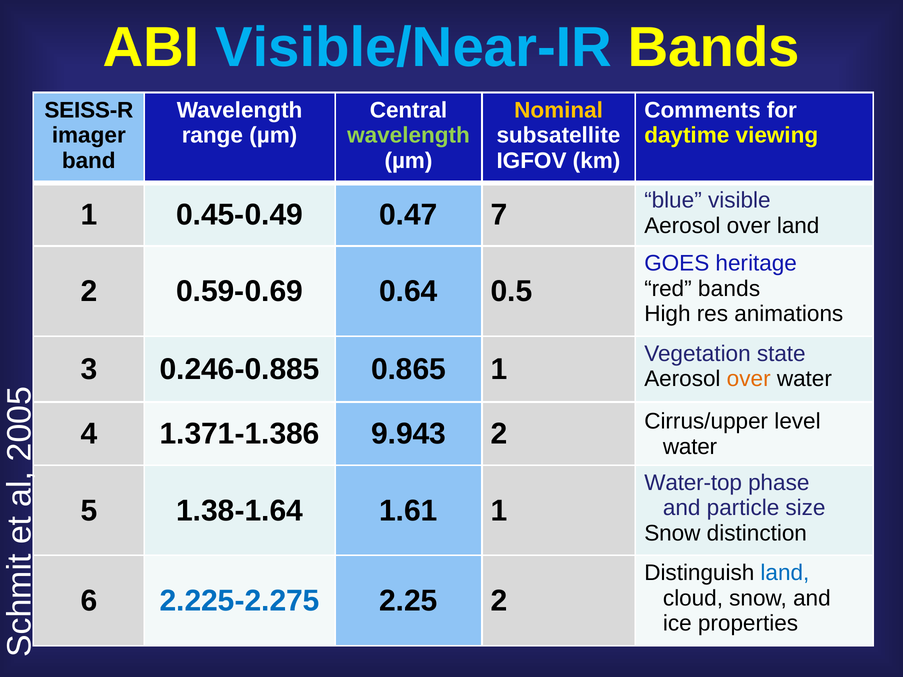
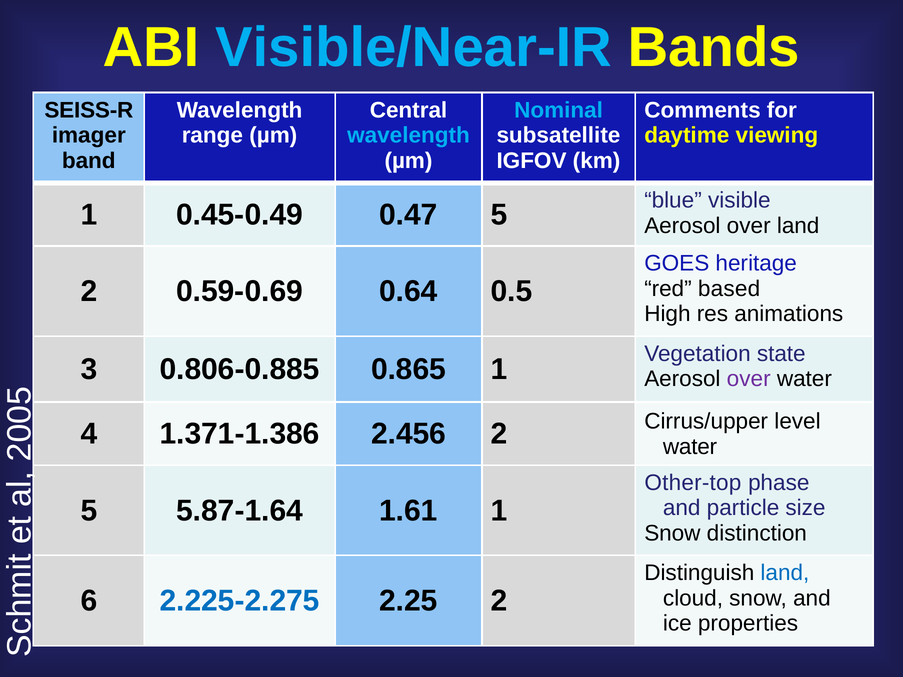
Nominal colour: yellow -> light blue (559, 110)
wavelength colour: light green -> light blue (408, 135)
0.47 7: 7 -> 5 (499, 215)
red bands: bands -> based (729, 289)
0.246-0.885: 0.246-0.885 -> 0.806-0.885 (240, 369)
over colour: orange -> purple (749, 379)
9.943: 9.943 -> 2.456 (409, 434)
Water-top: Water-top -> Other-top (693, 483)
1.38-1.64: 1.38-1.64 -> 5.87-1.64 (240, 511)
